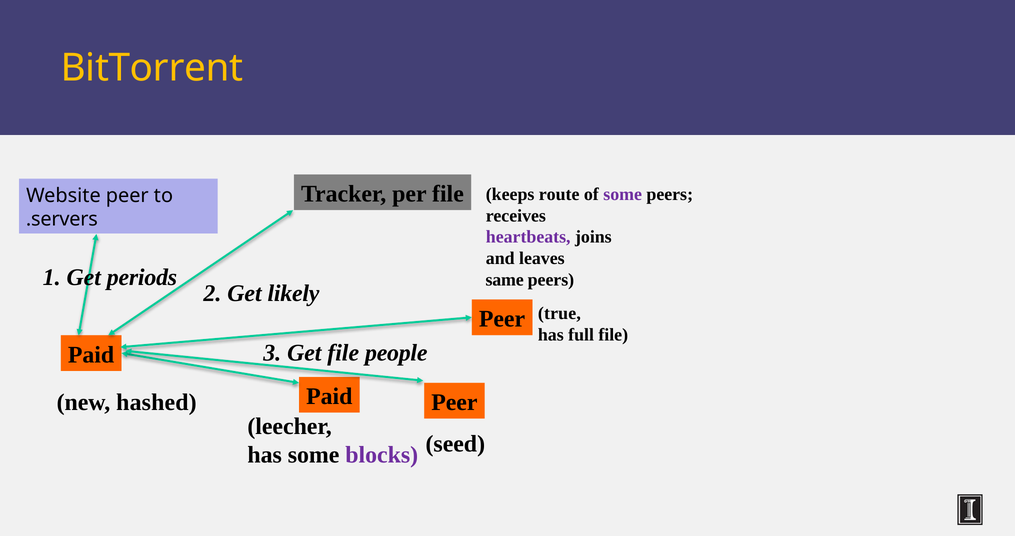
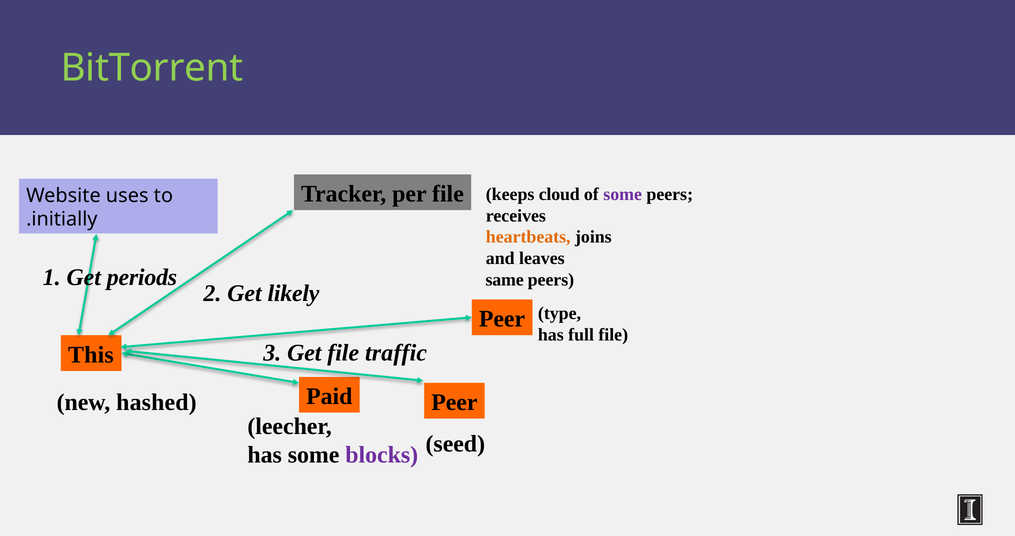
BitTorrent colour: yellow -> light green (152, 68)
route: route -> cloud (559, 194)
Website peer: peer -> uses (127, 196)
.servers: .servers -> .initially (62, 219)
heartbeats colour: purple -> orange (528, 237)
true: true -> type (559, 313)
people: people -> traffic (396, 353)
Paid: Paid -> This (91, 355)
